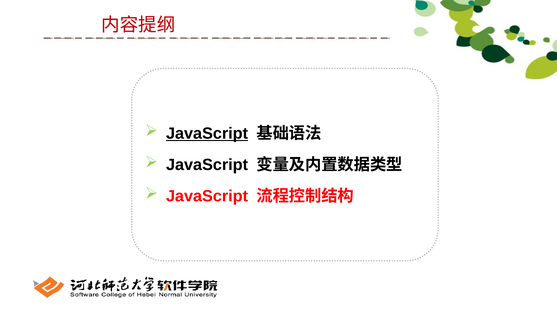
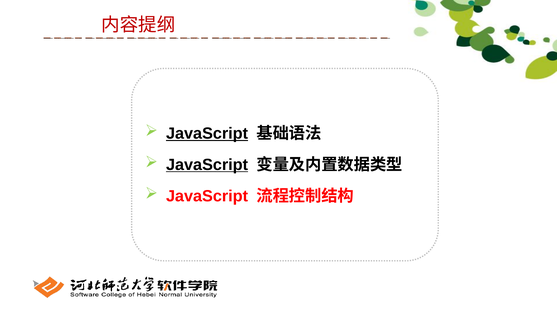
JavaScript underline: none -> present (207, 165)
